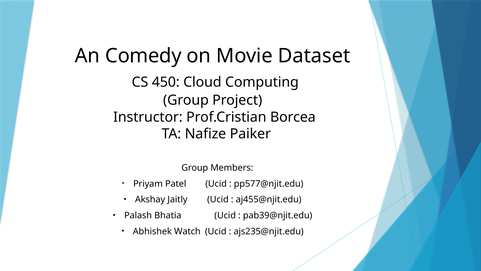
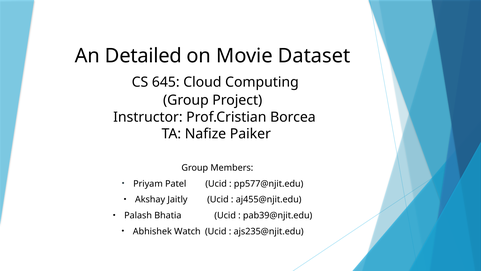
Comedy: Comedy -> Detailed (143, 56)
450: 450 -> 645 (166, 82)
